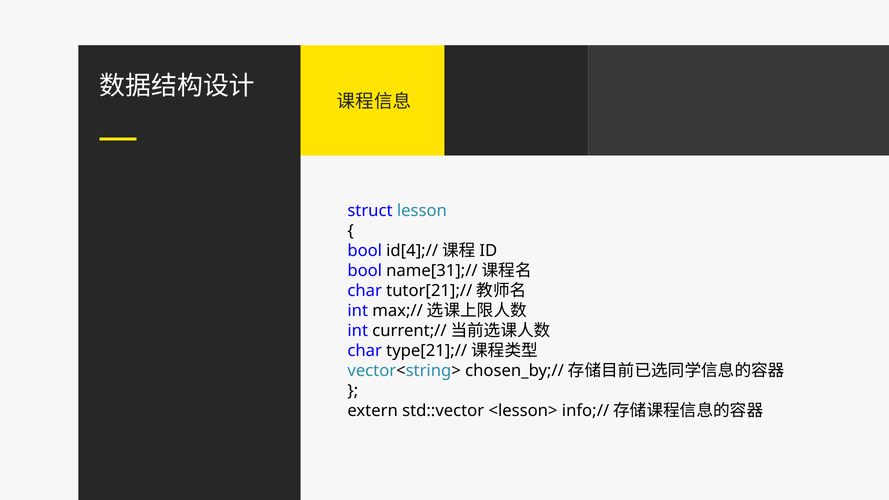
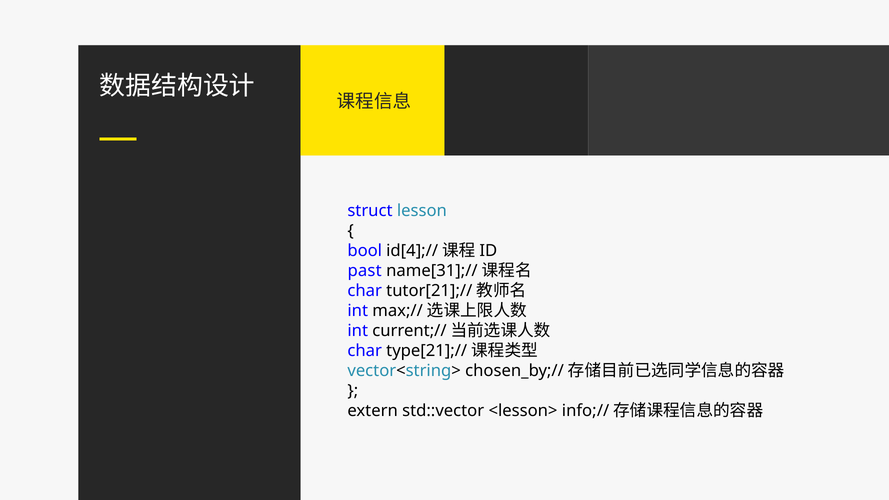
bool: bool -> past (365, 271)
